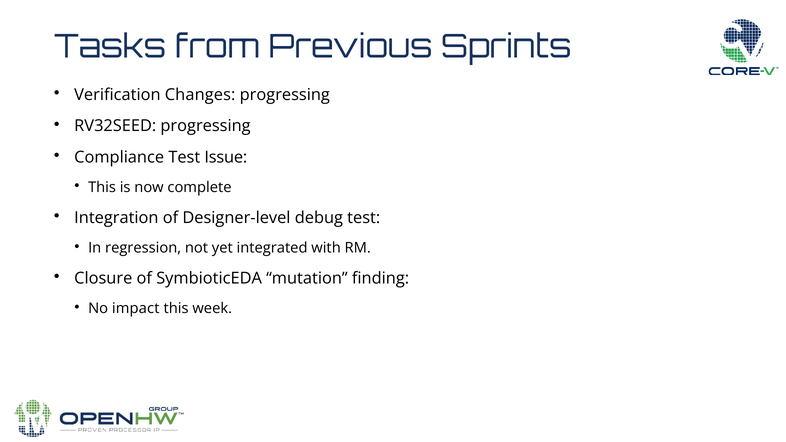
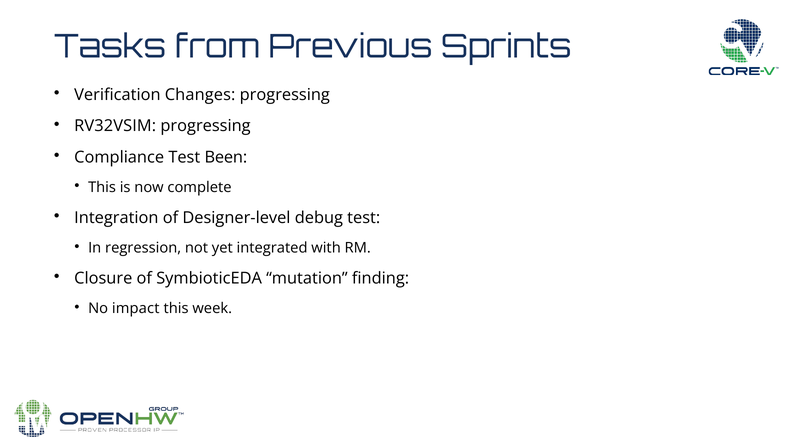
RV32SEED: RV32SEED -> RV32VSIM (115, 126)
Issue: Issue -> Been (226, 157)
